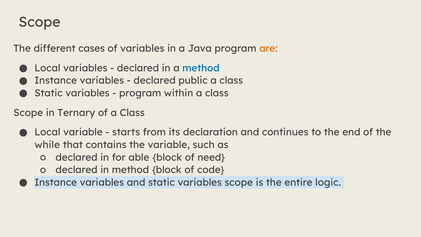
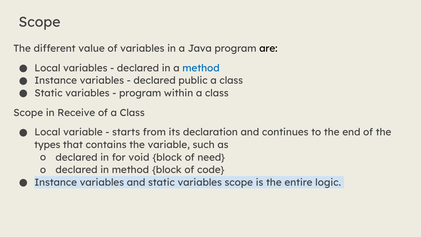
cases: cases -> value (92, 48)
are colour: orange -> black (268, 48)
Ternary: Ternary -> Receive (76, 113)
while: while -> types (47, 145)
able: able -> void (139, 157)
